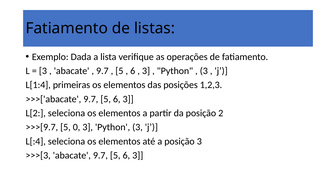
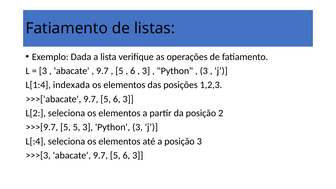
primeiras: primeiras -> indexada (71, 85)
5 0: 0 -> 5 (77, 127)
